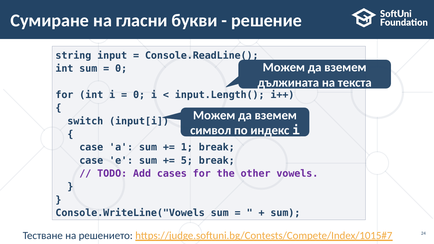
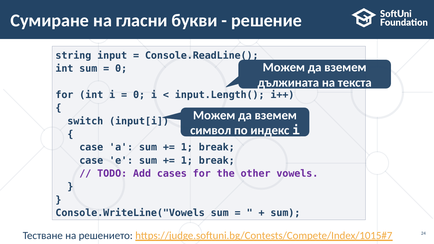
5: 5 -> 1 (187, 161)
